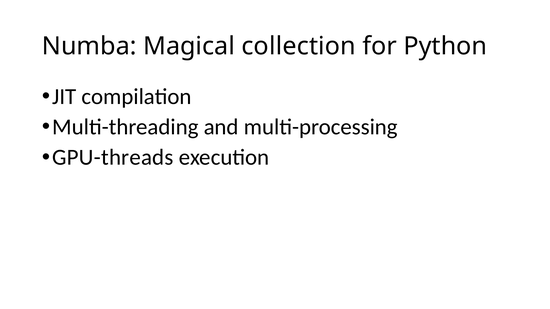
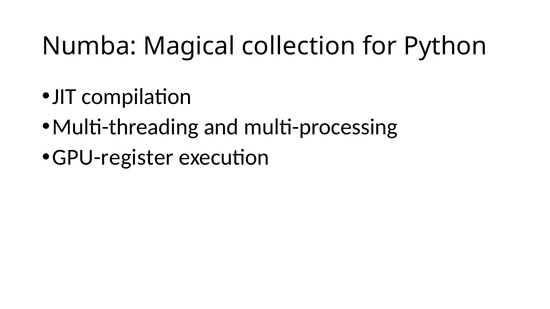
GPU-threads: GPU-threads -> GPU-register (113, 158)
